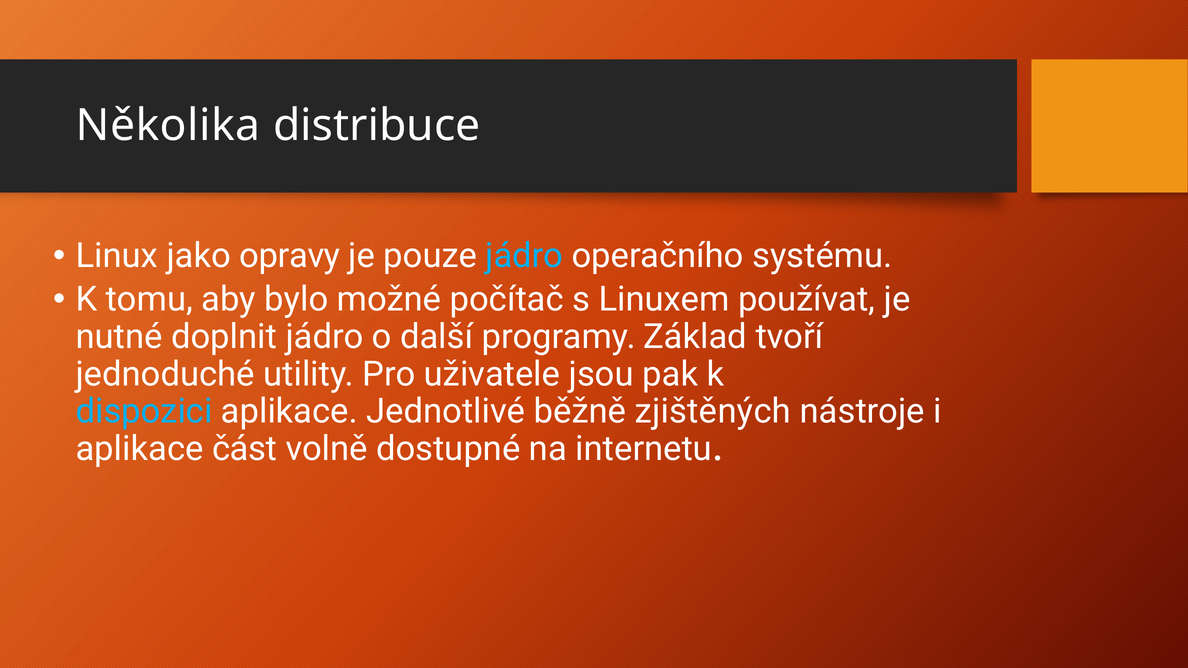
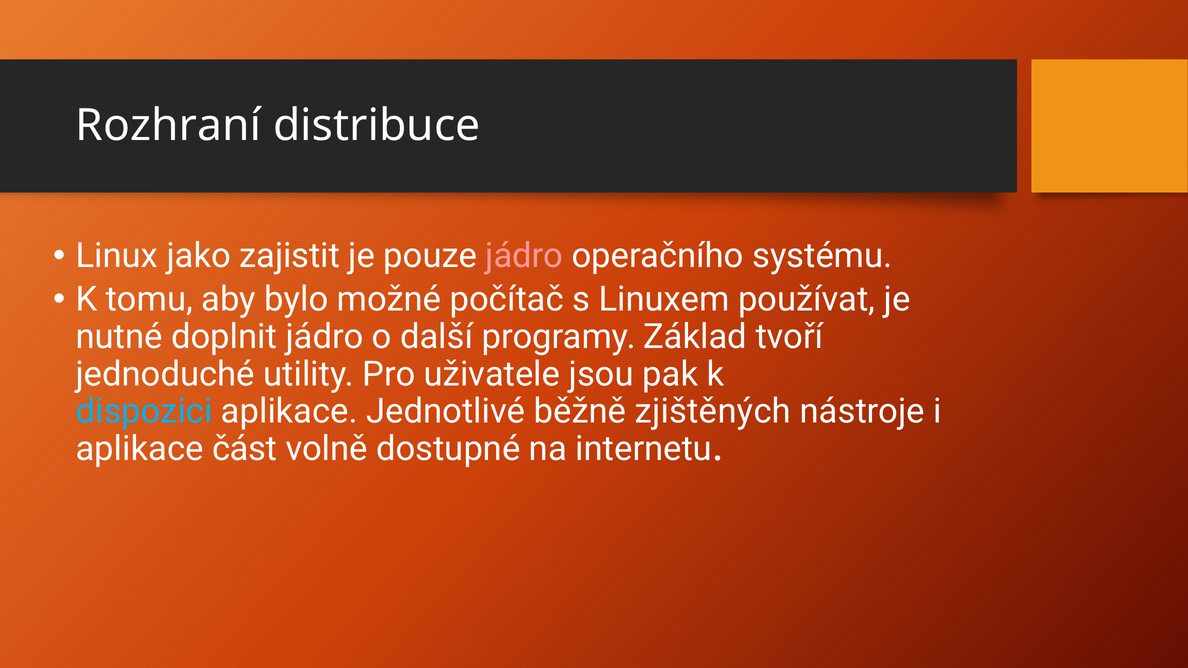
Několika: Několika -> Rozhraní (168, 126)
opravy: opravy -> zajistit (290, 256)
jádro colour: light blue -> pink (524, 256)
